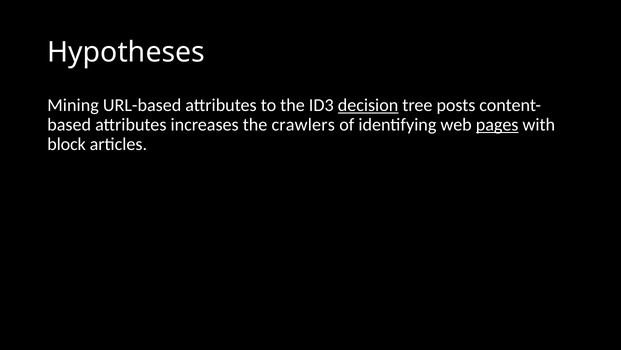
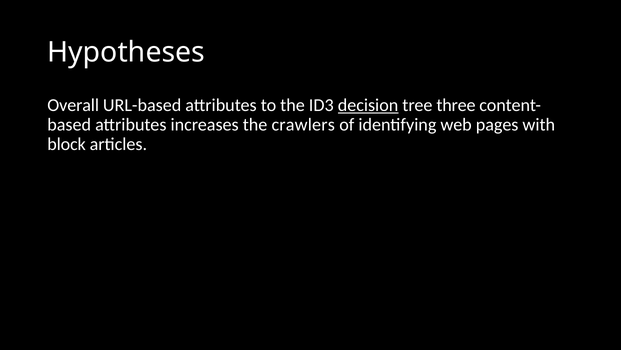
Mining: Mining -> Overall (73, 105)
posts: posts -> three (456, 105)
pages underline: present -> none (497, 125)
